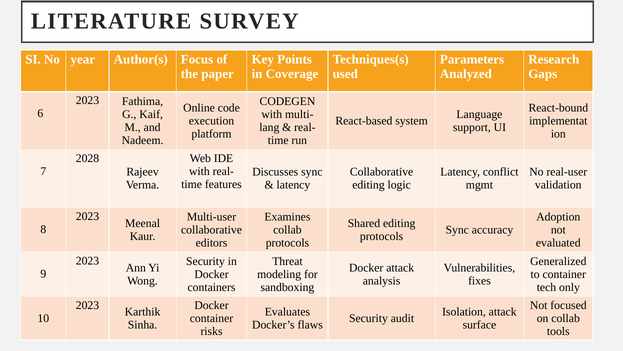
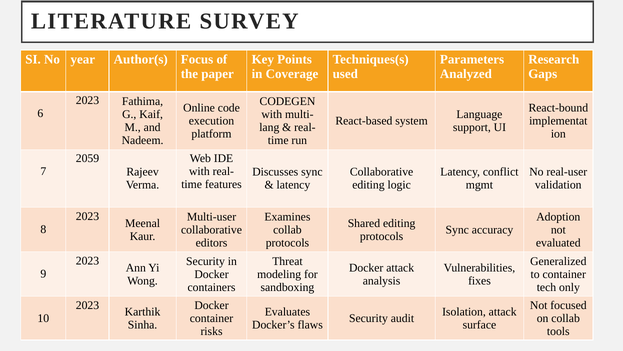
2028: 2028 -> 2059 (87, 158)
